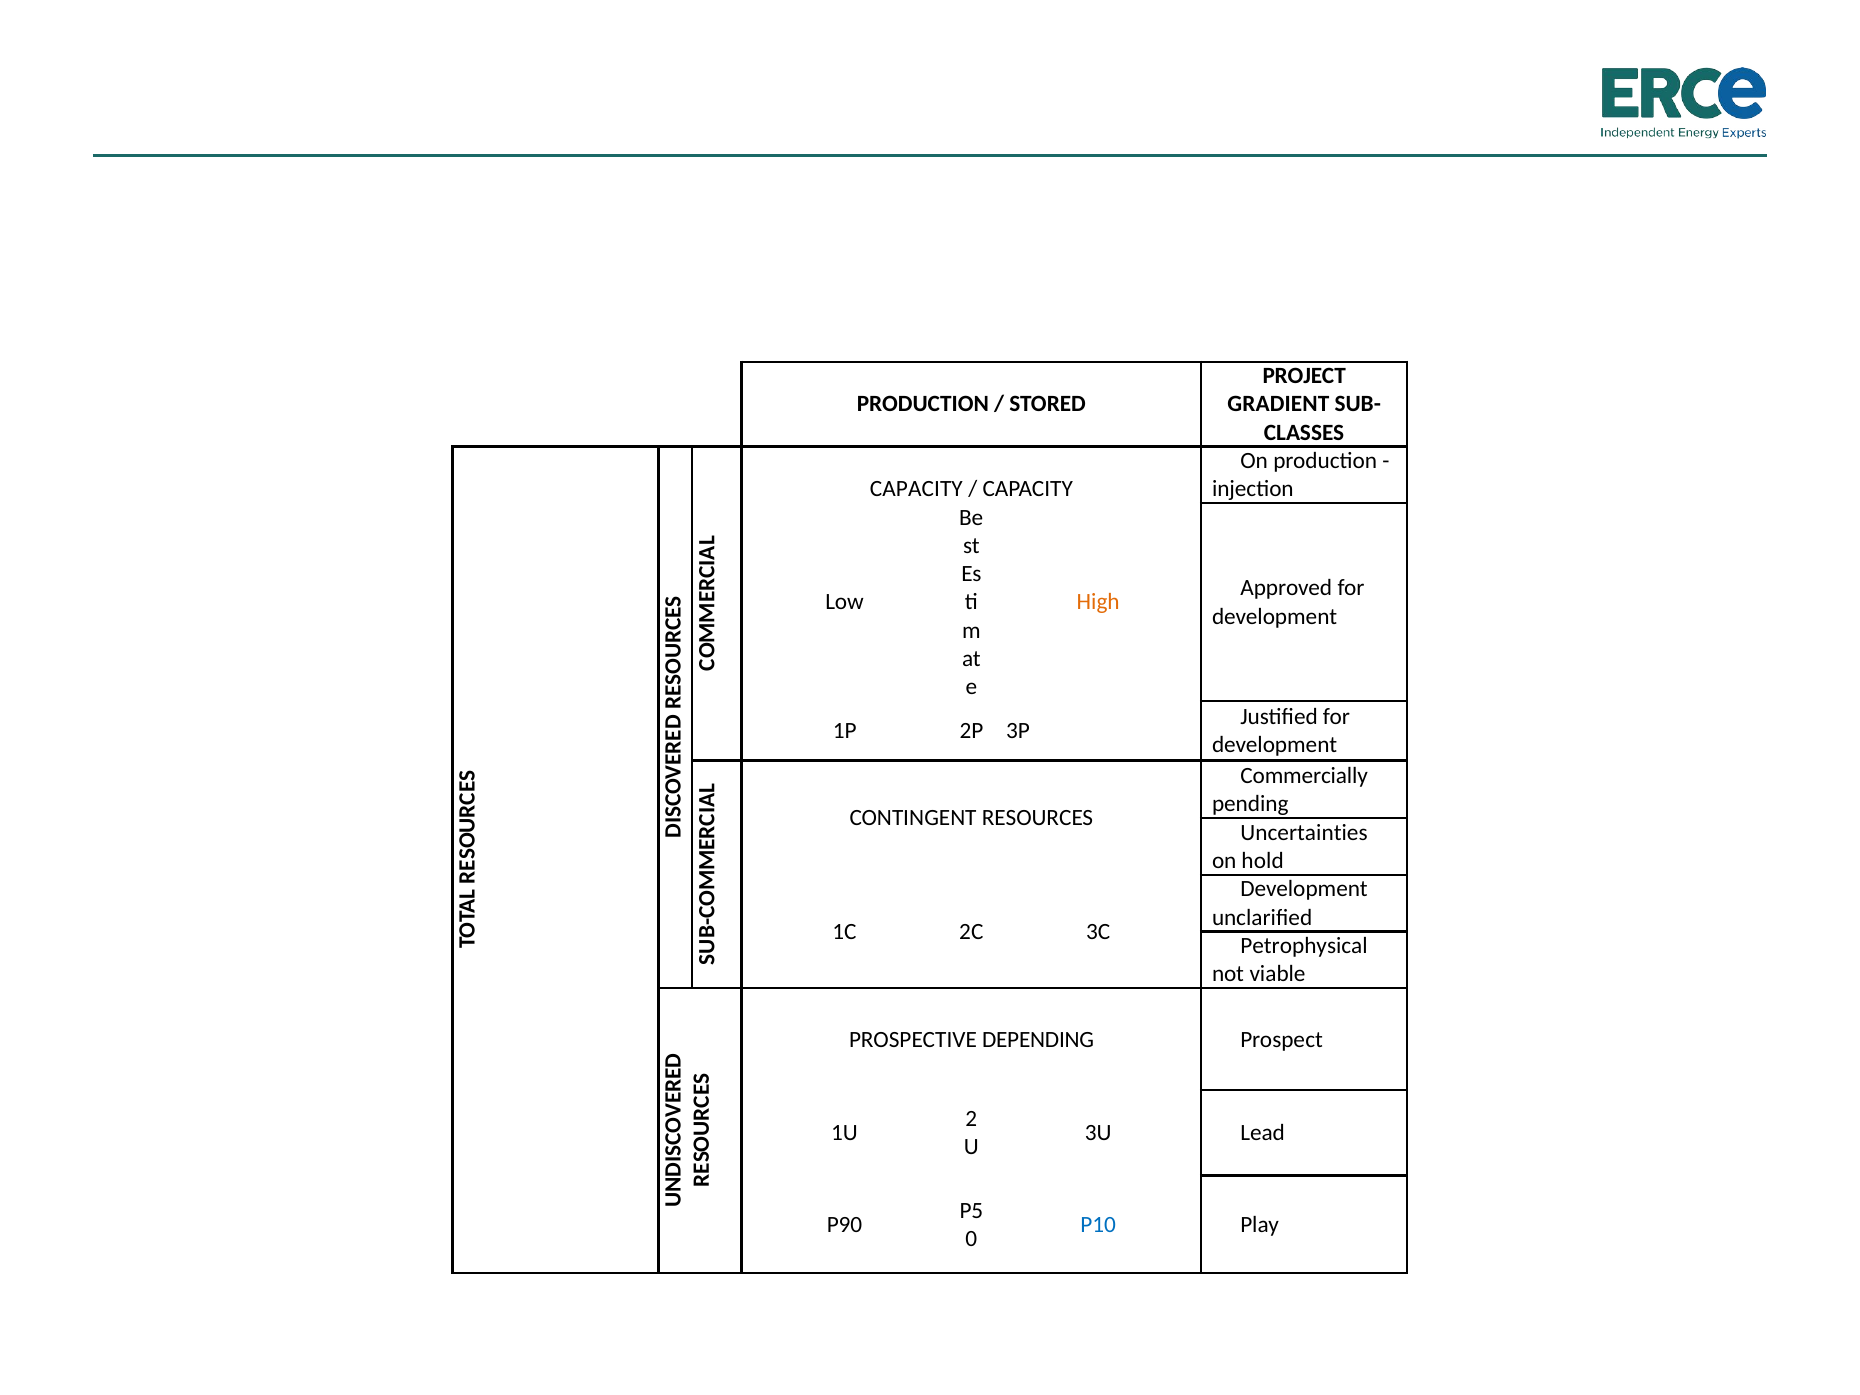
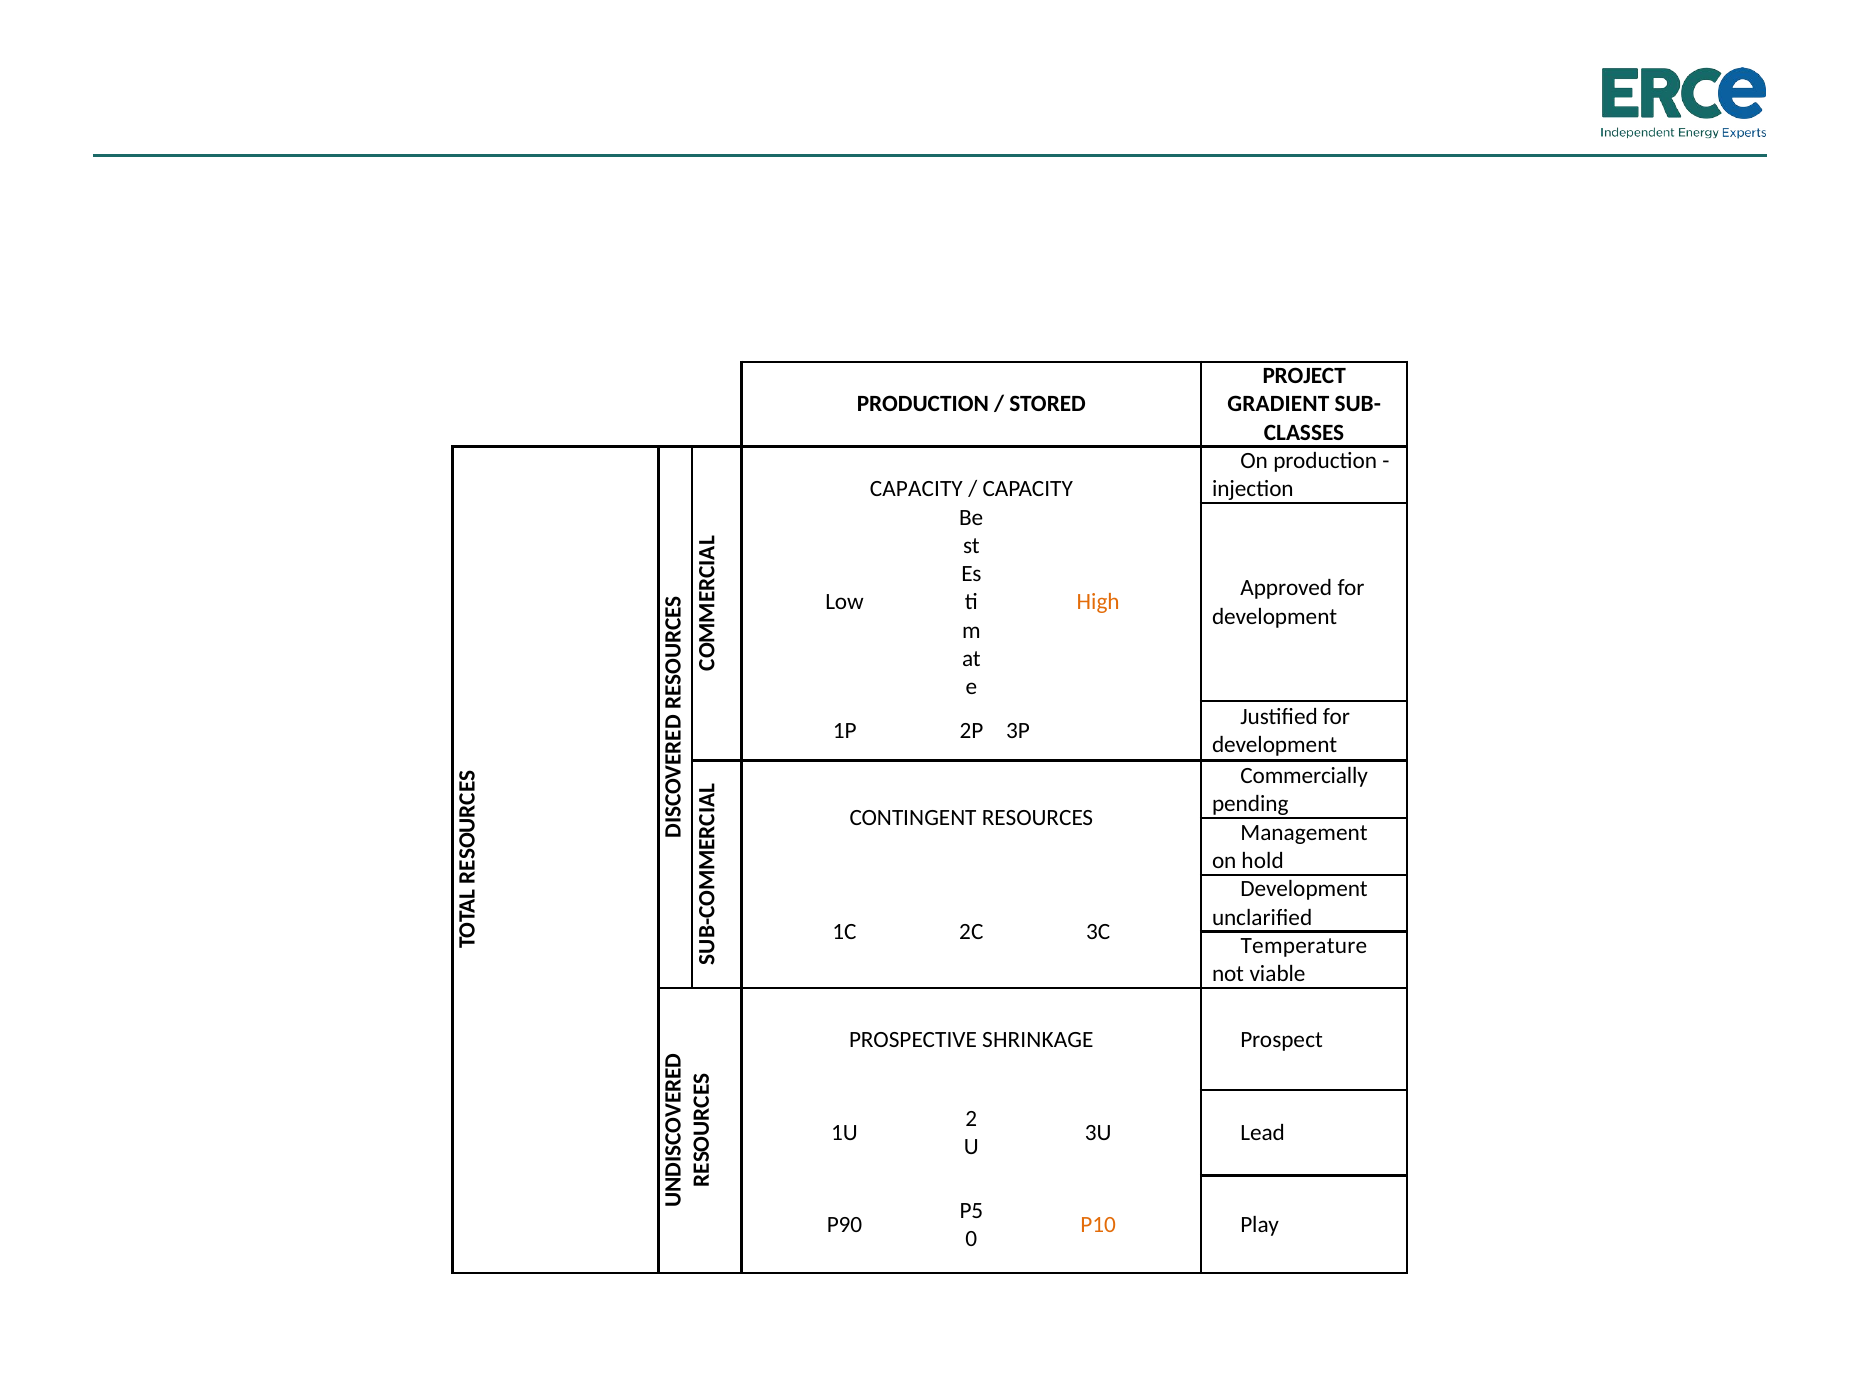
Uncertainties: Uncertainties -> Management (1304, 833)
Petrophysical: Petrophysical -> Temperature (1304, 946)
DEPENDING: DEPENDING -> SHRINKAGE (1038, 1039)
P10 colour: blue -> orange (1098, 1224)
